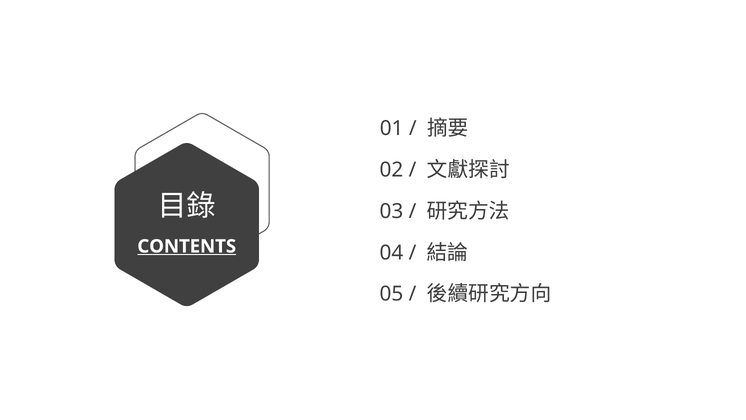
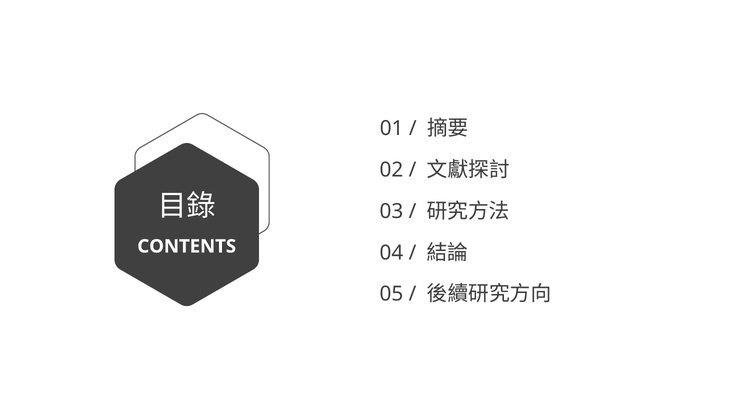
CONTENTS underline: present -> none (187, 246)
